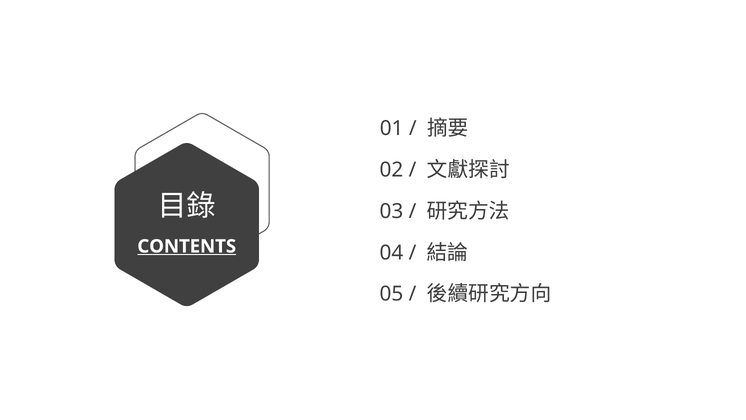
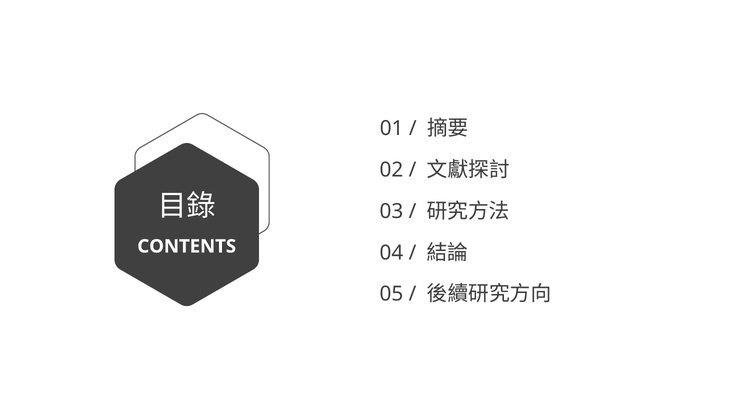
CONTENTS underline: present -> none (187, 246)
